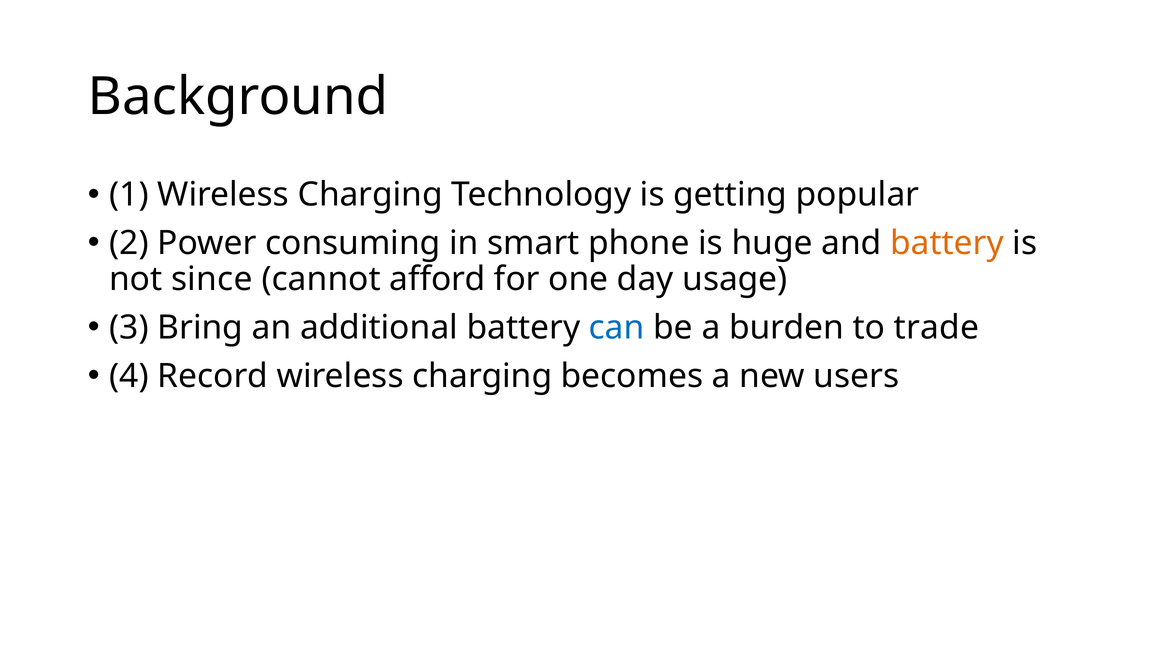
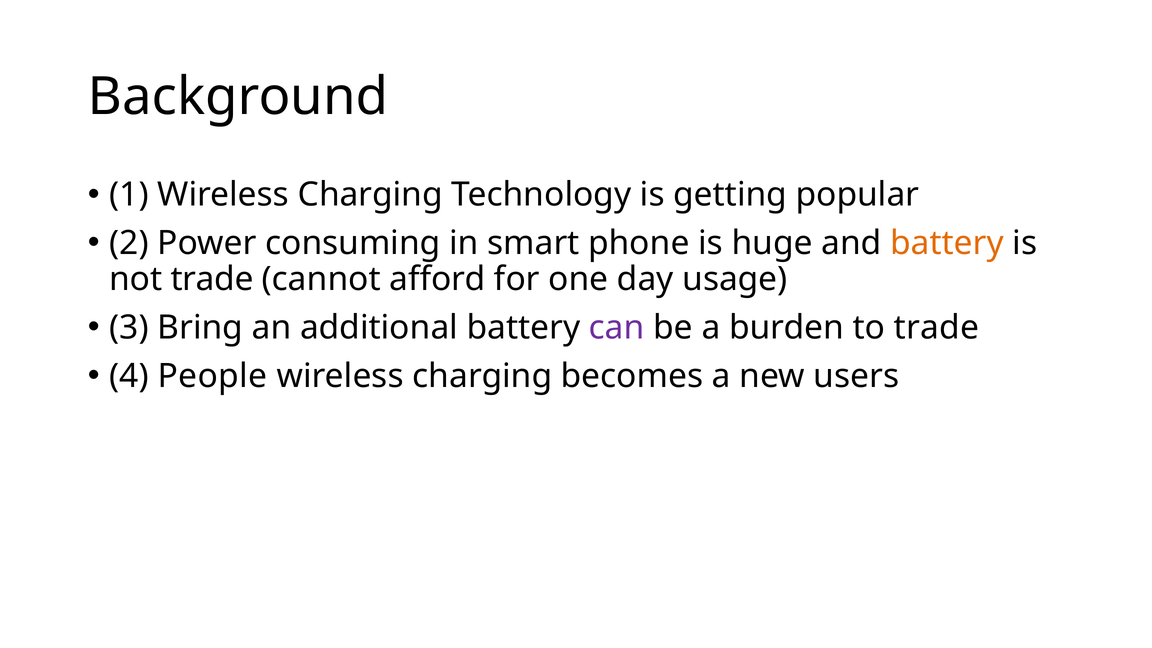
not since: since -> trade (212, 279)
can colour: blue -> purple (617, 328)
Record: Record -> People (213, 376)
